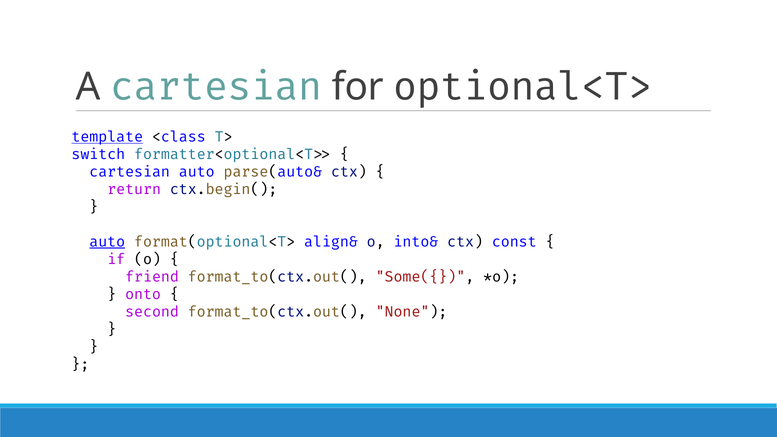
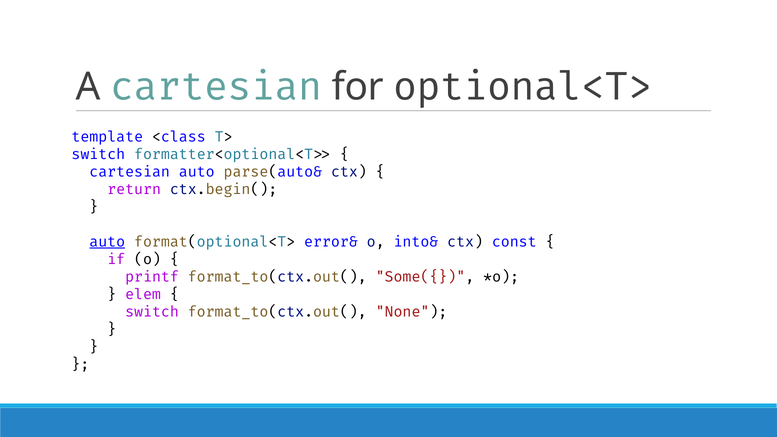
template underline: present -> none (107, 137)
align&: align& -> error& (331, 242)
friend: friend -> printf (152, 277)
onto: onto -> elem (143, 294)
second: second -> switch (152, 312)
